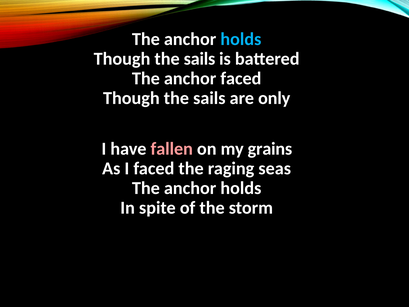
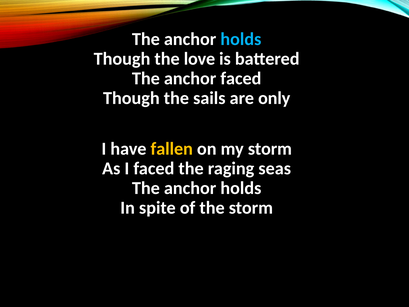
sails: sails -> love (199, 59)
fallen colour: pink -> yellow (172, 149)
my grains: grains -> storm (270, 149)
